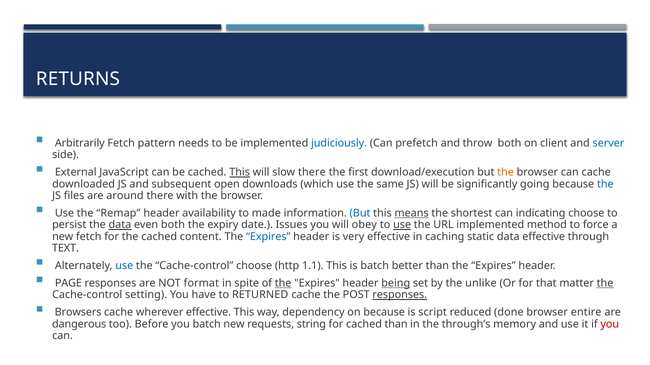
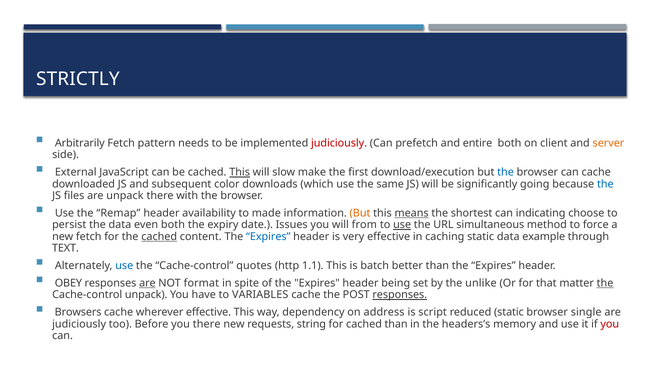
RETURNS: RETURNS -> STRICTLY (78, 79)
judiciously colour: blue -> red (339, 143)
throw: throw -> entire (478, 143)
server colour: blue -> orange (608, 143)
slow there: there -> make (312, 173)
the colour: orange -> blue (506, 173)
open: open -> color (227, 184)
are around: around -> unpack (125, 196)
But colour: blue -> orange (360, 214)
data underline: present -> none (120, 225)
obey: obey -> from (364, 225)
URL implemented: implemented -> simultaneous (490, 225)
cached underline: none -> present (159, 237)
data effective: effective -> example (544, 237)
Cache-control choose: choose -> quotes (254, 266)
PAGE: PAGE -> OBEY (68, 284)
are underline: none -> present (147, 284)
the underline: present -> none (283, 284)
being underline: present -> none (396, 284)
Cache-control setting: setting -> unpack (146, 295)
RETURNED: RETURNED -> VARIABLES (260, 295)
on because: because -> address (384, 313)
reduced done: done -> static (509, 313)
entire: entire -> single (586, 313)
dangerous: dangerous -> judiciously (79, 325)
you batch: batch -> there (207, 325)
through’s: through’s -> headers’s (466, 325)
